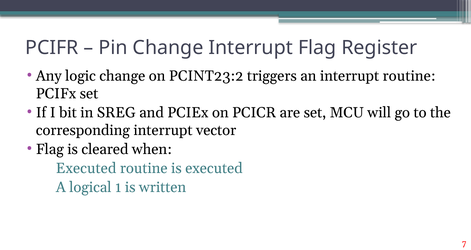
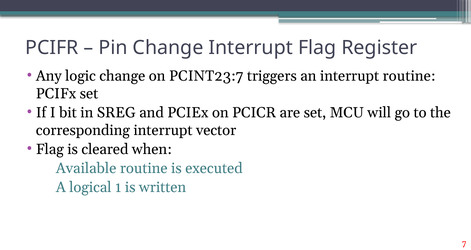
PCINT23:2: PCINT23:2 -> PCINT23:7 (206, 76)
Executed: Executed -> Available (86, 168)
